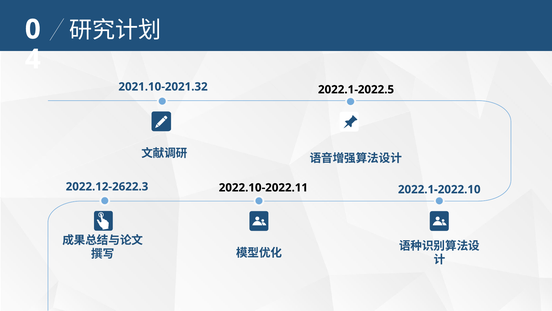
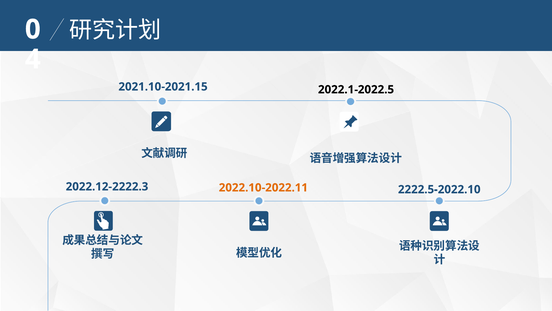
2021.10-2021.32: 2021.10-2021.32 -> 2021.10-2021.15 (163, 87)
2022.12-2622.3: 2022.12-2622.3 -> 2022.12-2222.3 (107, 186)
2022.10-2022.11 colour: black -> orange (263, 187)
2022.1-2022.10: 2022.1-2022.10 -> 2222.5-2022.10 (439, 189)
